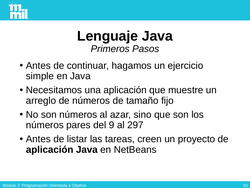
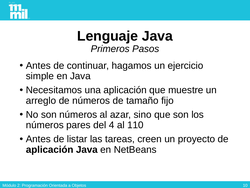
9: 9 -> 4 (112, 125)
297: 297 -> 110 (135, 125)
